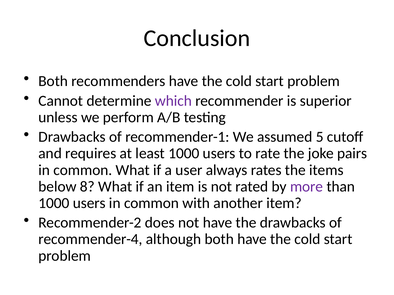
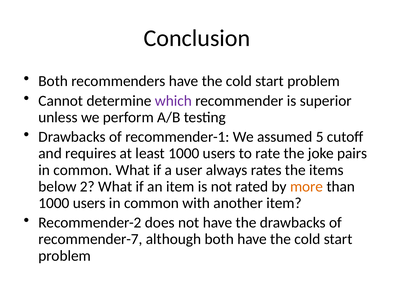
8: 8 -> 2 (87, 187)
more colour: purple -> orange (307, 187)
recommender-4: recommender-4 -> recommender-7 (90, 240)
